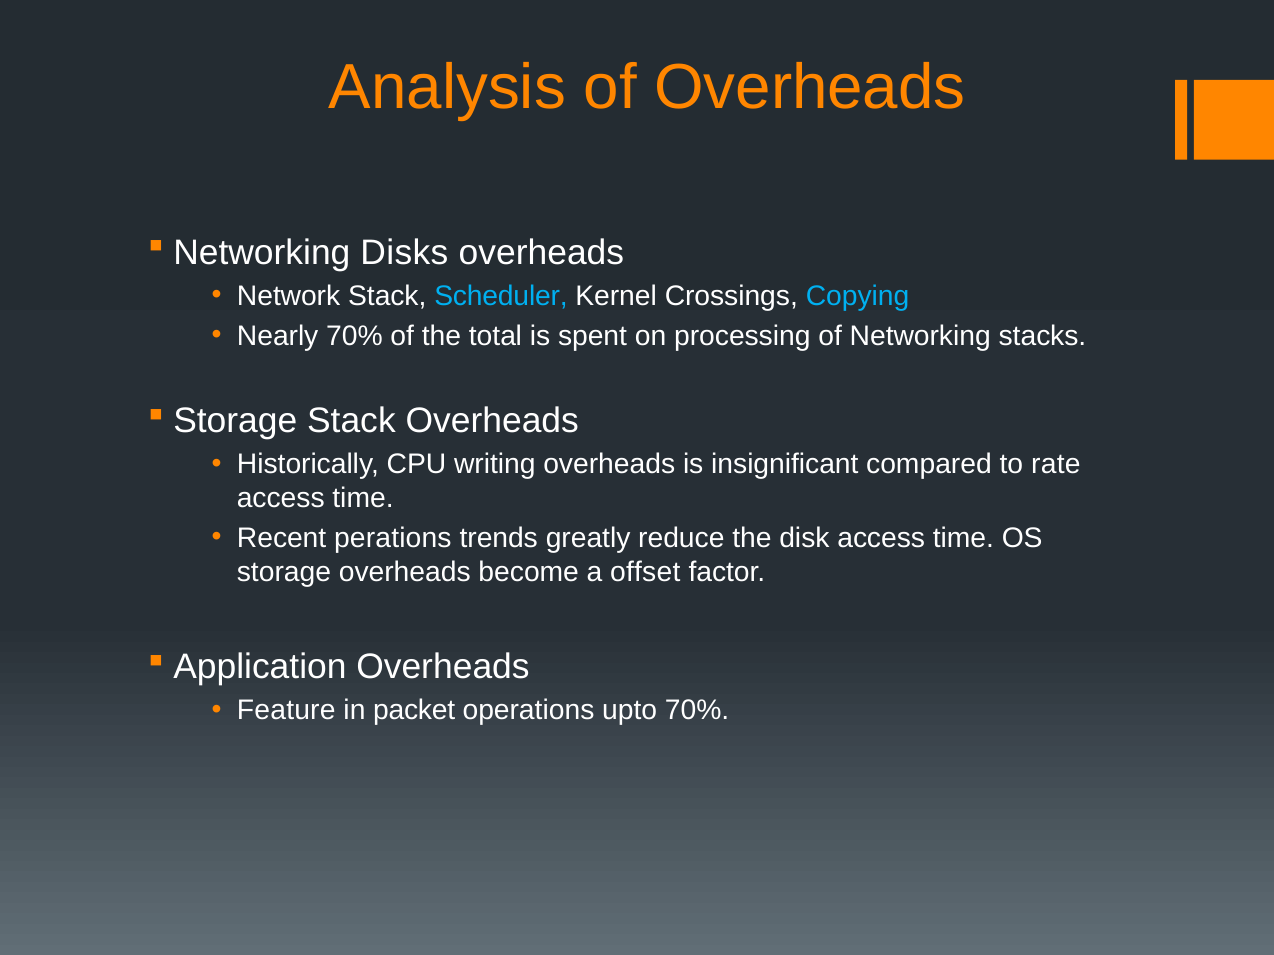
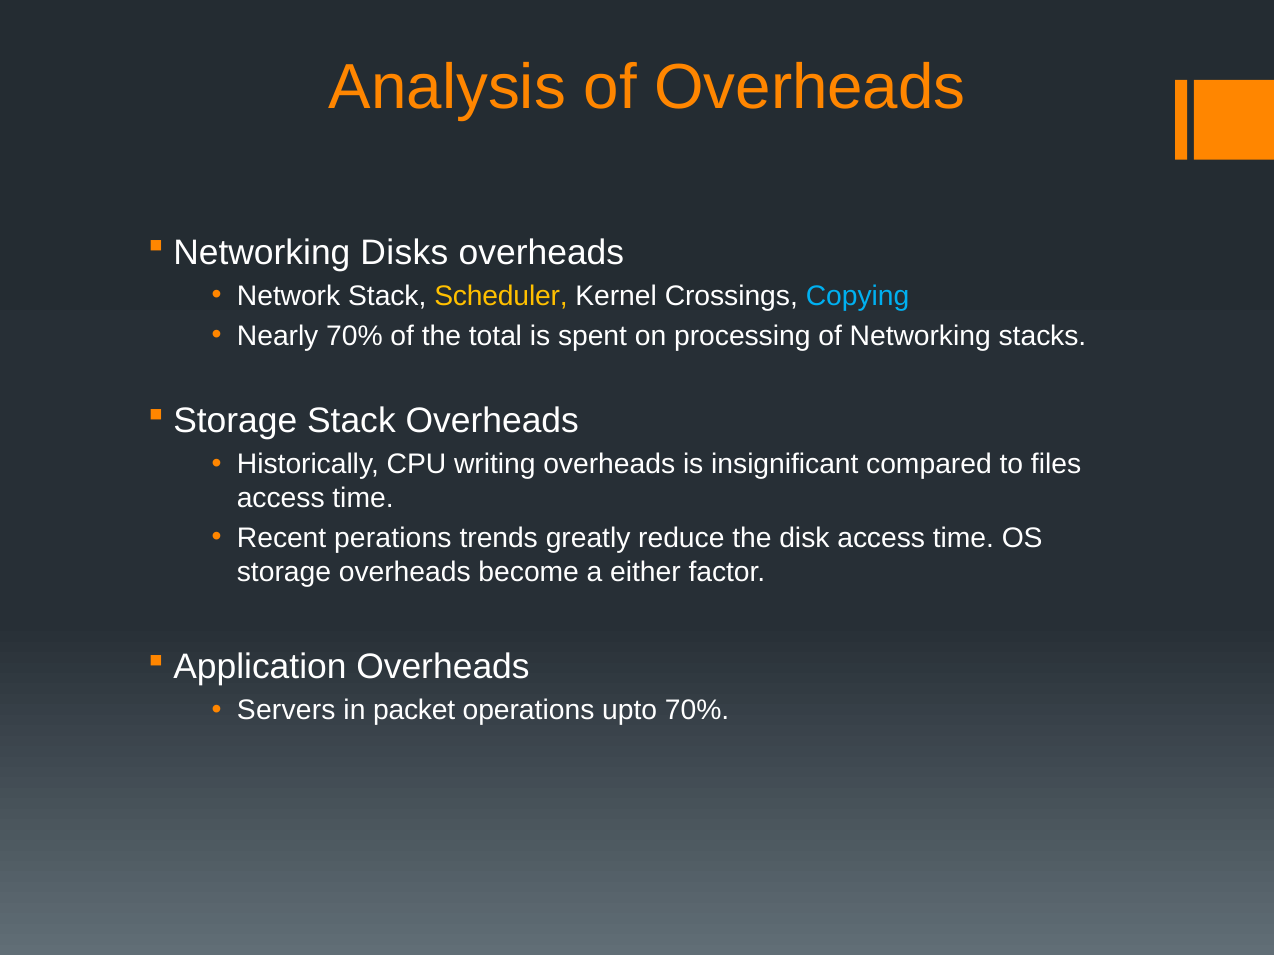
Scheduler colour: light blue -> yellow (501, 296)
rate: rate -> files (1056, 465)
offset: offset -> either (645, 572)
Feature: Feature -> Servers (286, 711)
